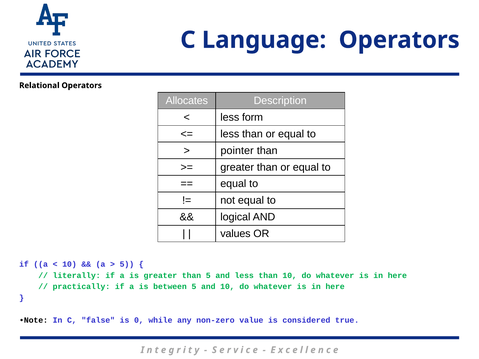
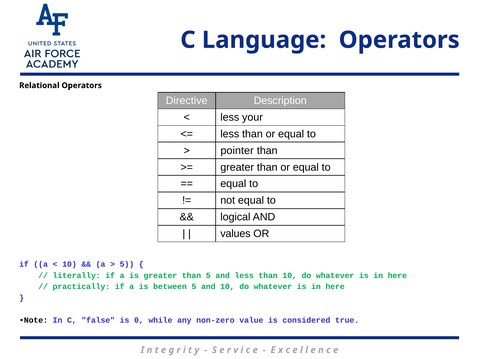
Allocates: Allocates -> Directive (187, 101)
form: form -> your (252, 117)
